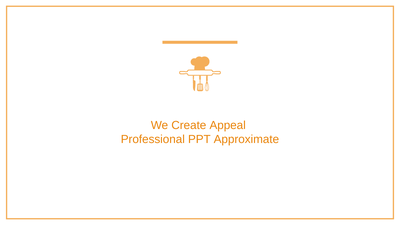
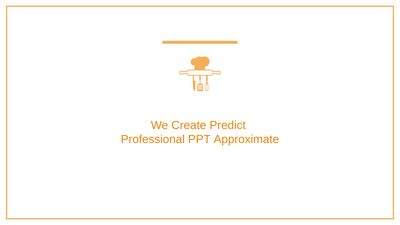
Appeal: Appeal -> Predict (228, 125)
